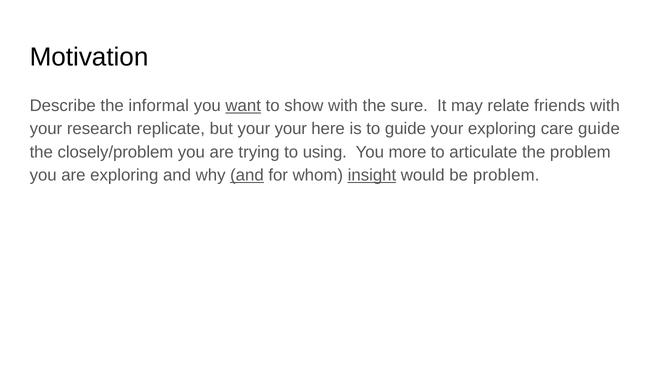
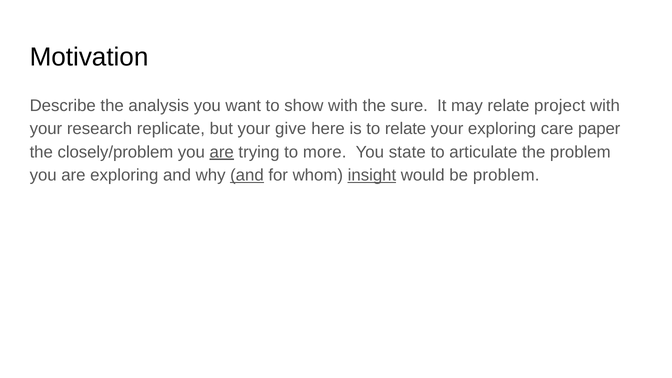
informal: informal -> analysis (159, 106)
want underline: present -> none (243, 106)
friends: friends -> project (560, 106)
your your: your -> give (291, 129)
to guide: guide -> relate (406, 129)
care guide: guide -> paper (599, 129)
are underline: none -> present (222, 152)
using: using -> more (325, 152)
more: more -> state (407, 152)
